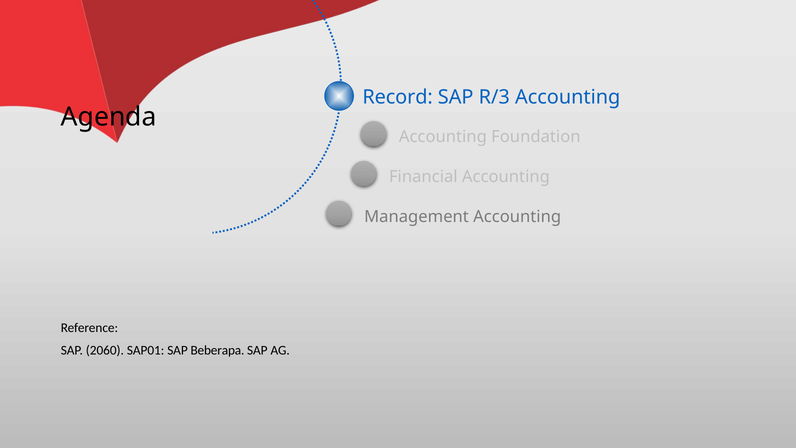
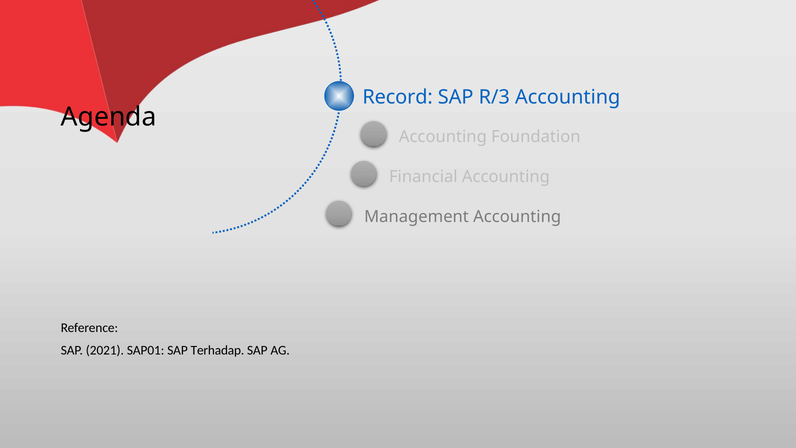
2060: 2060 -> 2021 (105, 350)
Beberapa: Beberapa -> Terhadap (217, 350)
